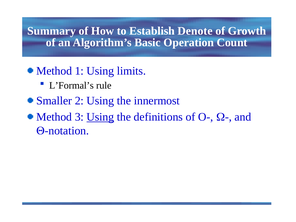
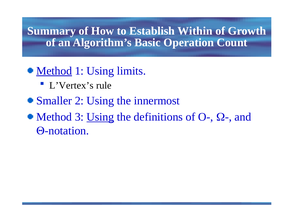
Denote: Denote -> Within (195, 31)
Method underline: none -> present (54, 71)
L’Formal’s: L’Formal’s -> L’Vertex’s (71, 86)
